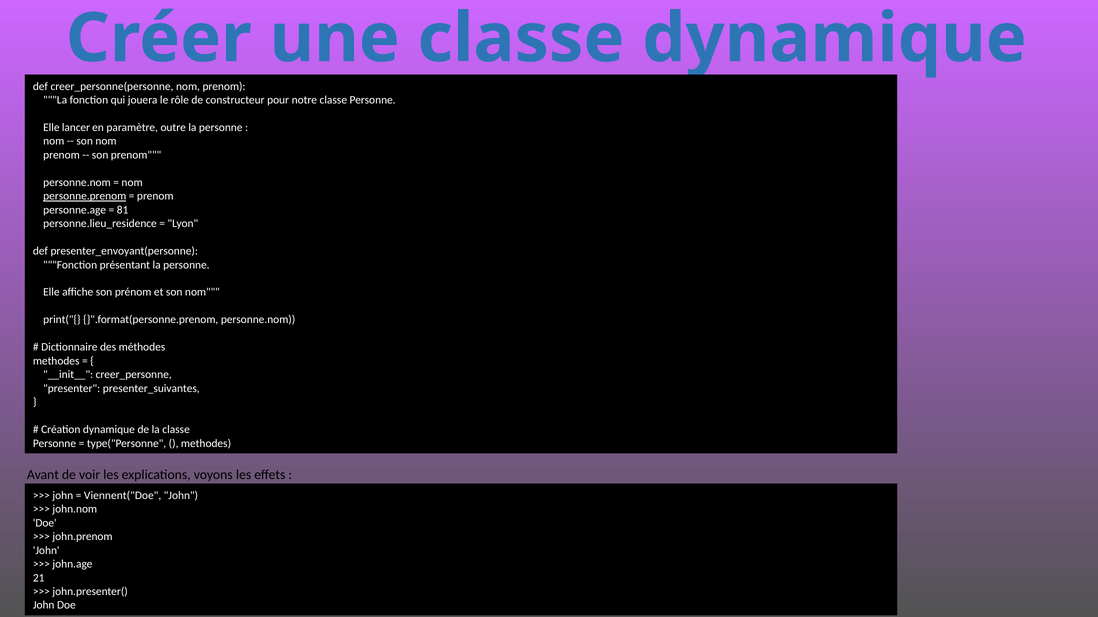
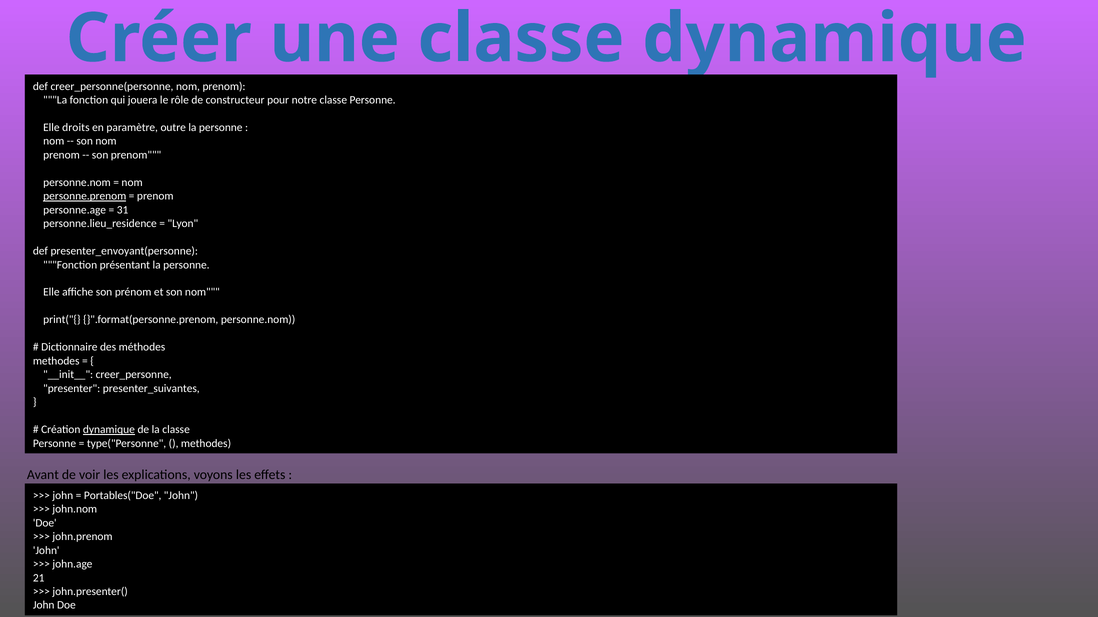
lancer: lancer -> droits (76, 128)
81: 81 -> 31 (123, 210)
dynamique underline: none -> present (109, 430)
Viennent("Doe: Viennent("Doe -> Portables("Doe (123, 496)
